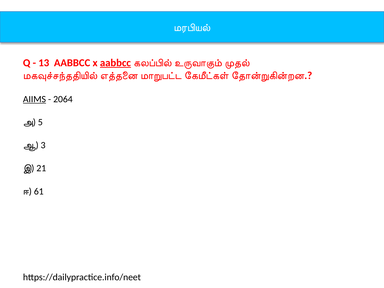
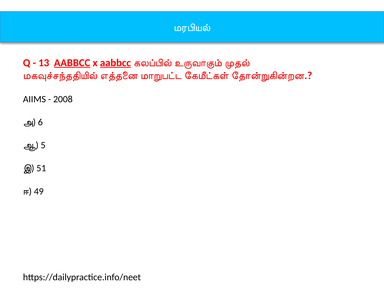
AABBCC underline: none -> present (72, 63)
AIIMS underline: present -> none (34, 99)
2064: 2064 -> 2008 (63, 99)
5: 5 -> 6 (40, 122)
3: 3 -> 5 (43, 145)
21: 21 -> 51 (41, 168)
61: 61 -> 49 (39, 191)
